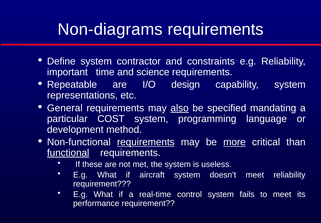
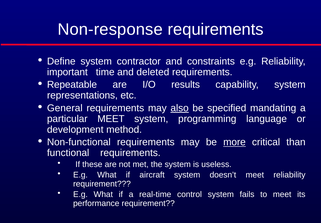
Non-diagrams: Non-diagrams -> Non-response (110, 29)
science: science -> deleted (153, 72)
design: design -> results (186, 84)
particular COST: COST -> MEET (111, 118)
requirements underline: present -> none (146, 142)
functional underline: present -> none (68, 152)
